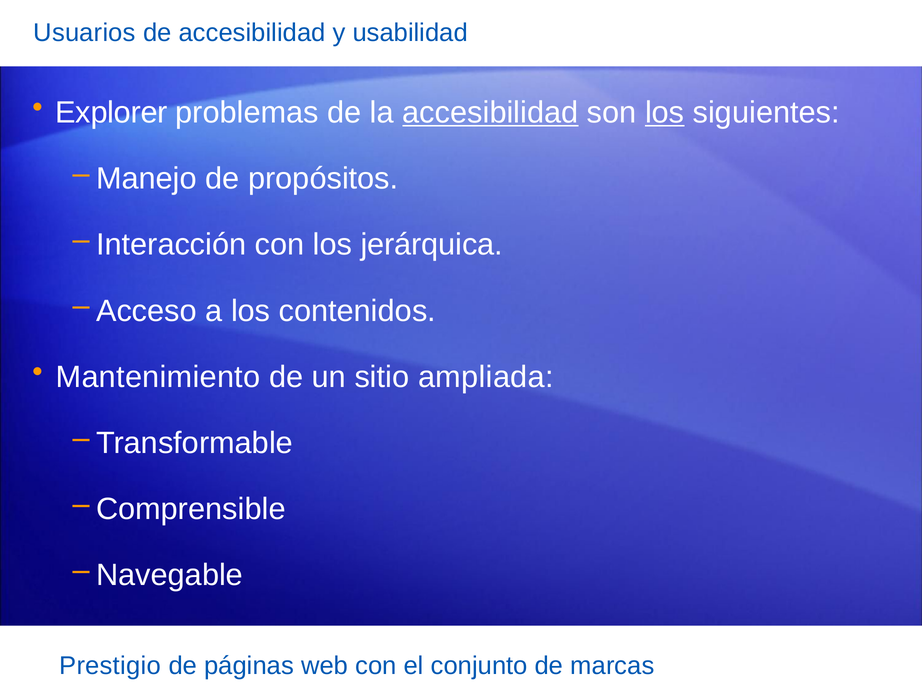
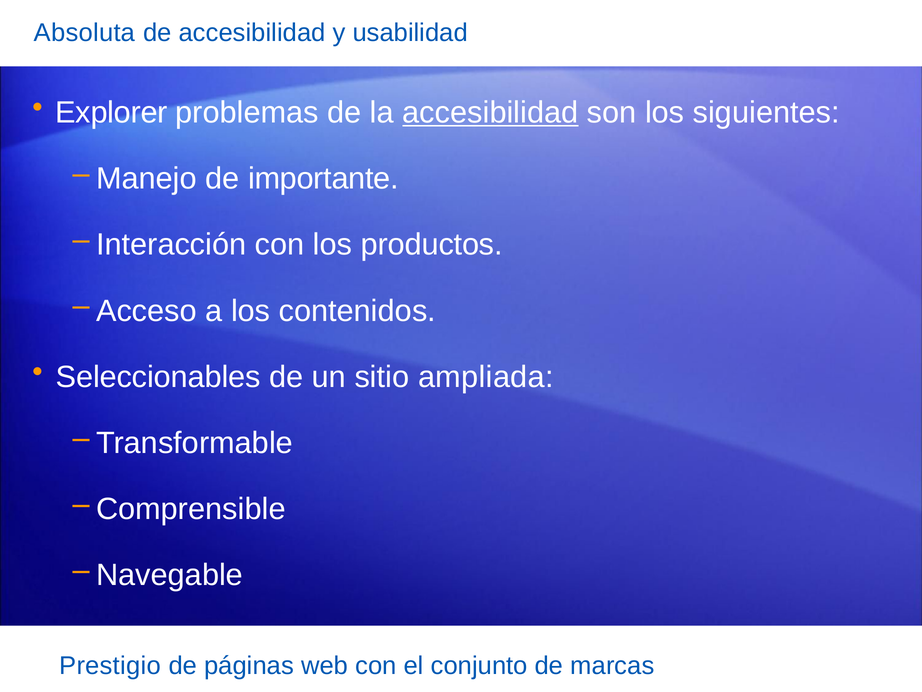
Usuarios: Usuarios -> Absoluta (85, 33)
los underline: present -> none (665, 112)
propósitos: propósitos -> importante (323, 179)
jerárquica: jerárquica -> productos (432, 245)
Mantenimiento: Mantenimiento -> Seleccionables (158, 377)
